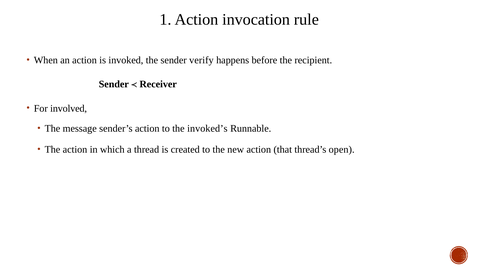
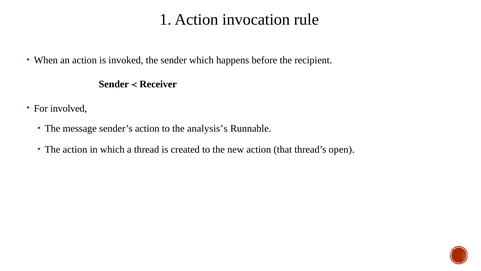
sender verify: verify -> which (201, 60)
invoked’s: invoked’s -> analysis’s (207, 128)
